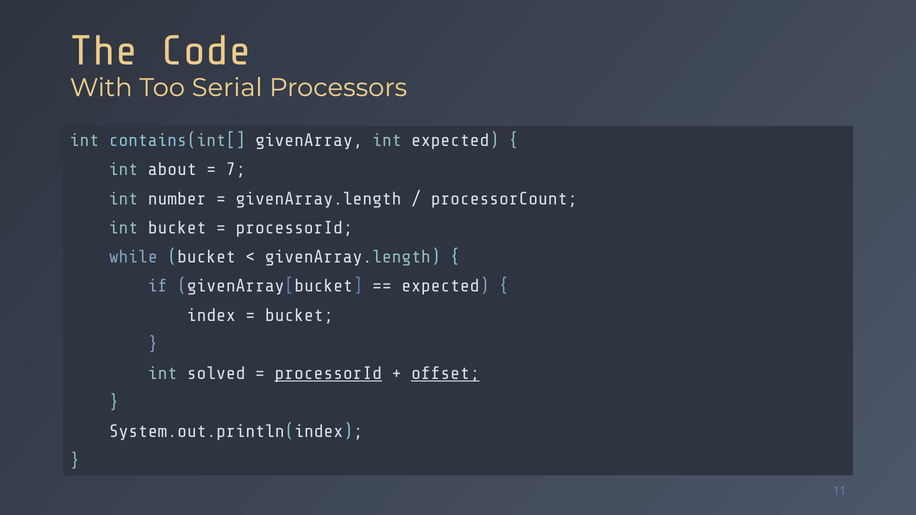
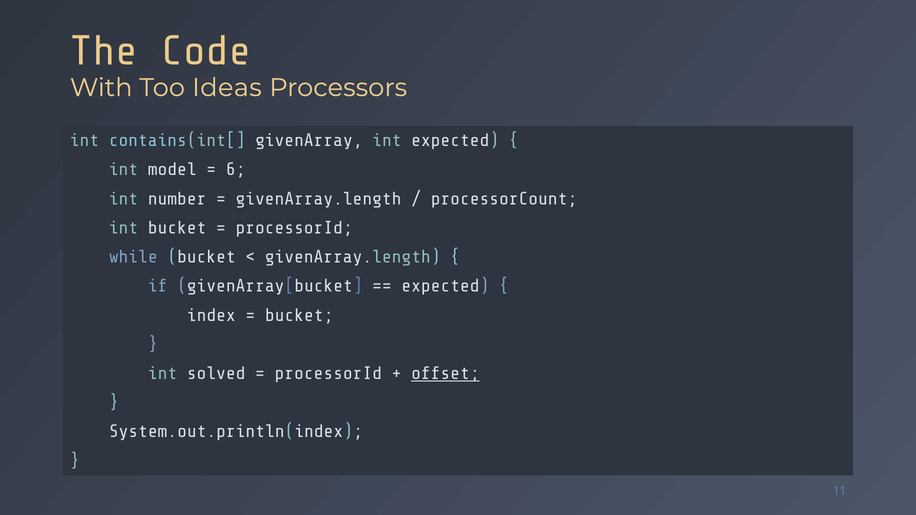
Serial: Serial -> Ideas (227, 88)
about: about -> model (172, 170)
7: 7 -> 6 (236, 170)
processorId underline: present -> none (328, 373)
